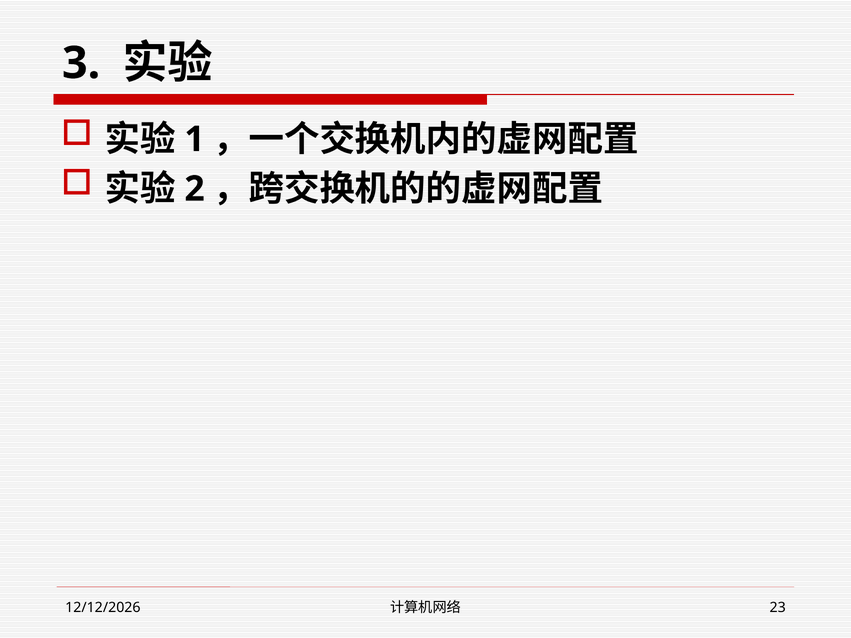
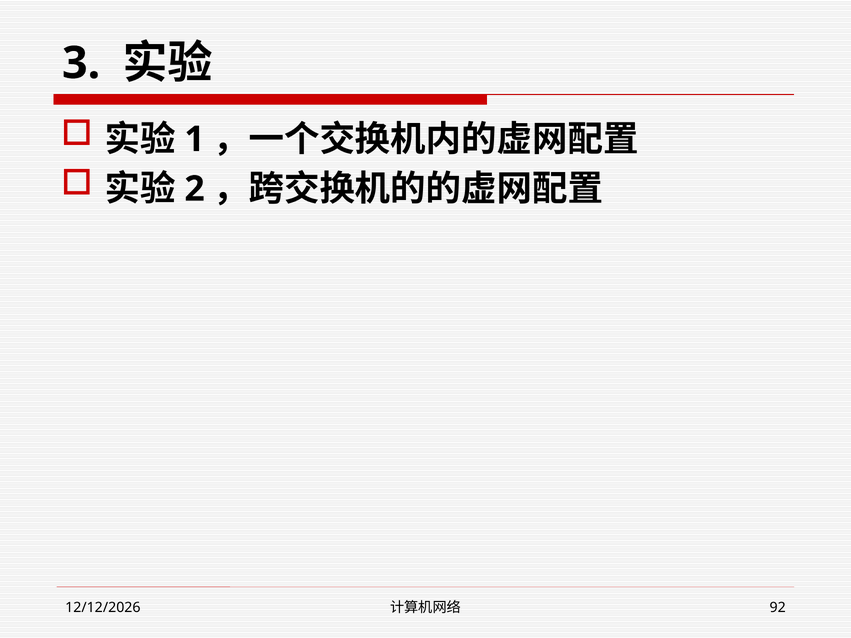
23: 23 -> 92 (778, 608)
